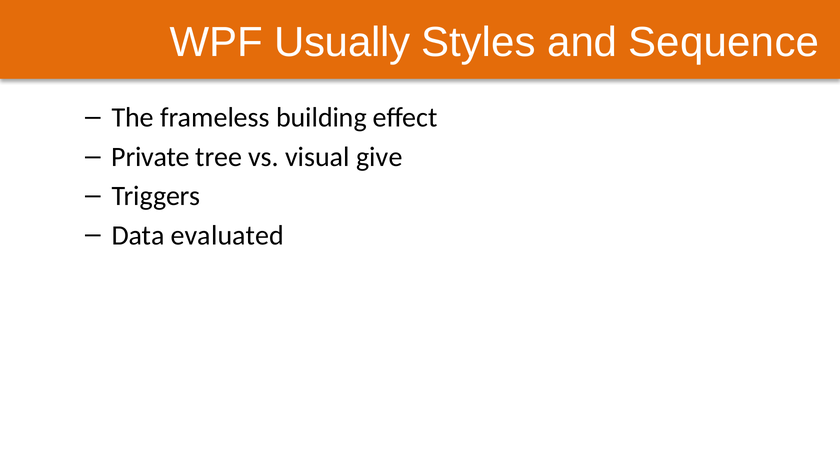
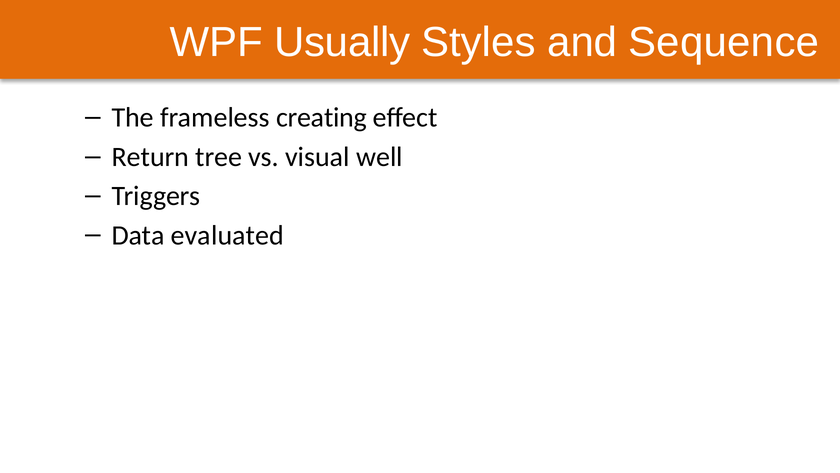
building: building -> creating (322, 117)
Private: Private -> Return (150, 157)
give: give -> well (379, 157)
